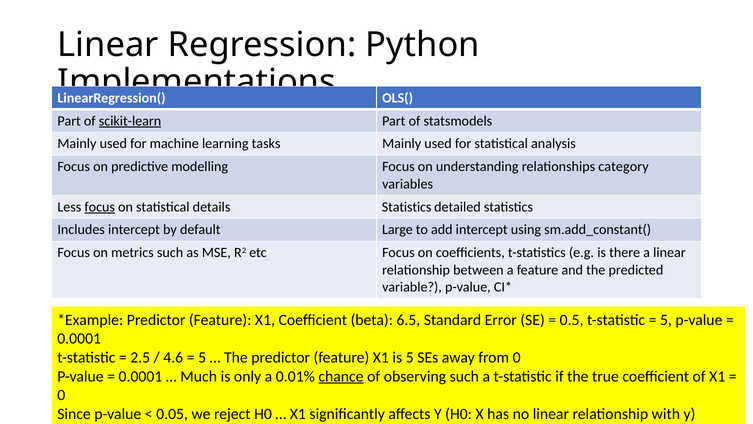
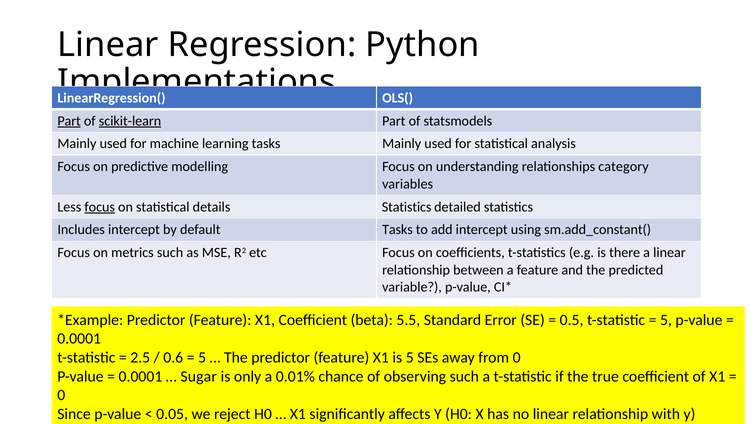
Part underline: none -> present (69, 121)
default Large: Large -> Tasks (397, 230)
6.5: 6.5 -> 5.5 (408, 320)
4.6: 4.6 -> 0.6 (173, 357)
Much: Much -> Sugar (199, 376)
chance underline: present -> none (341, 376)
